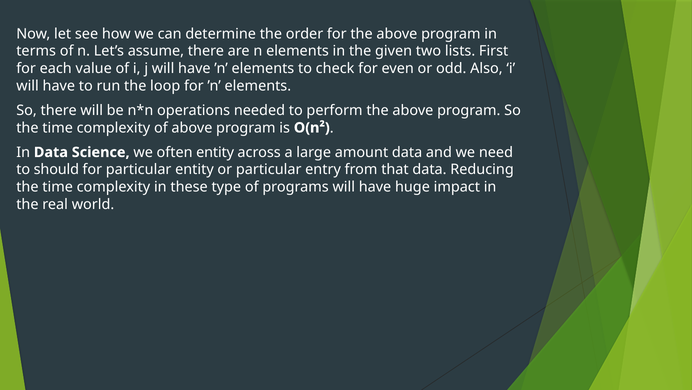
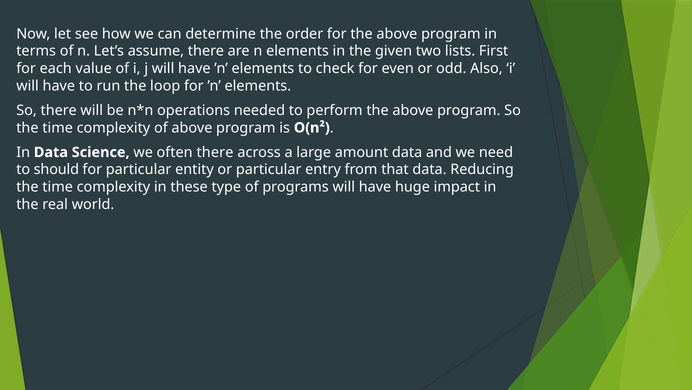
often entity: entity -> there (215, 152)
